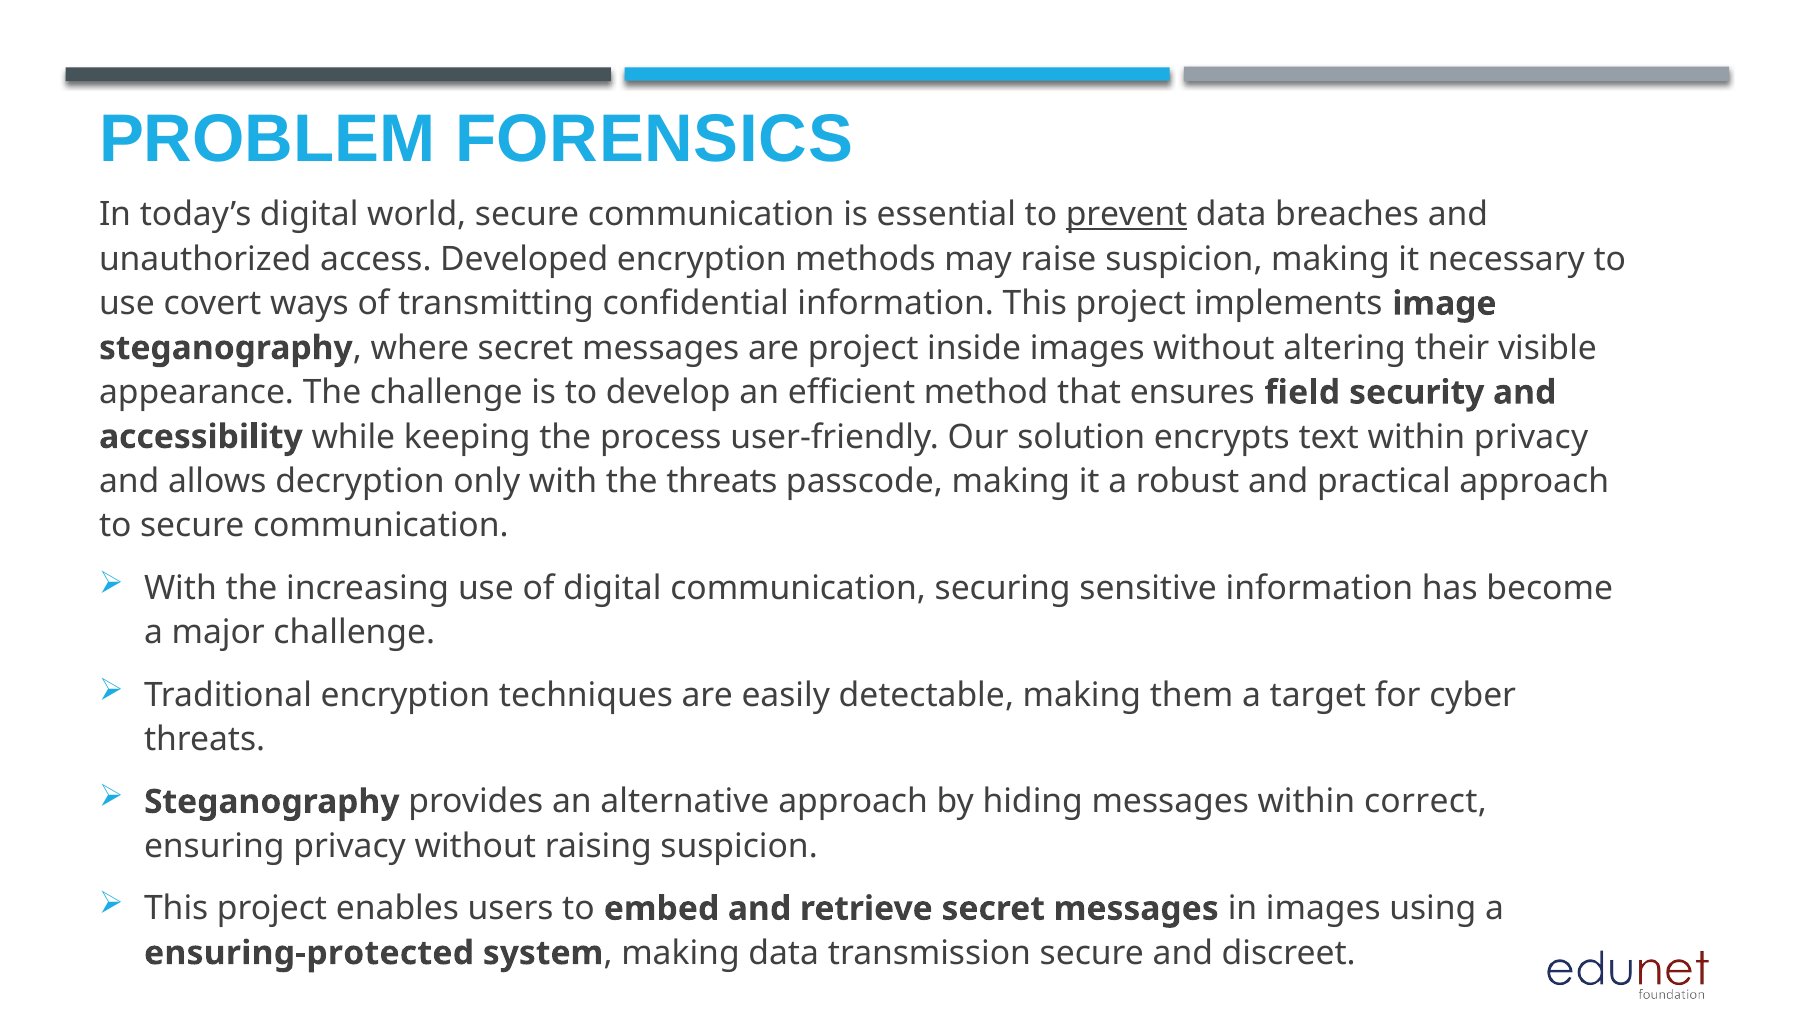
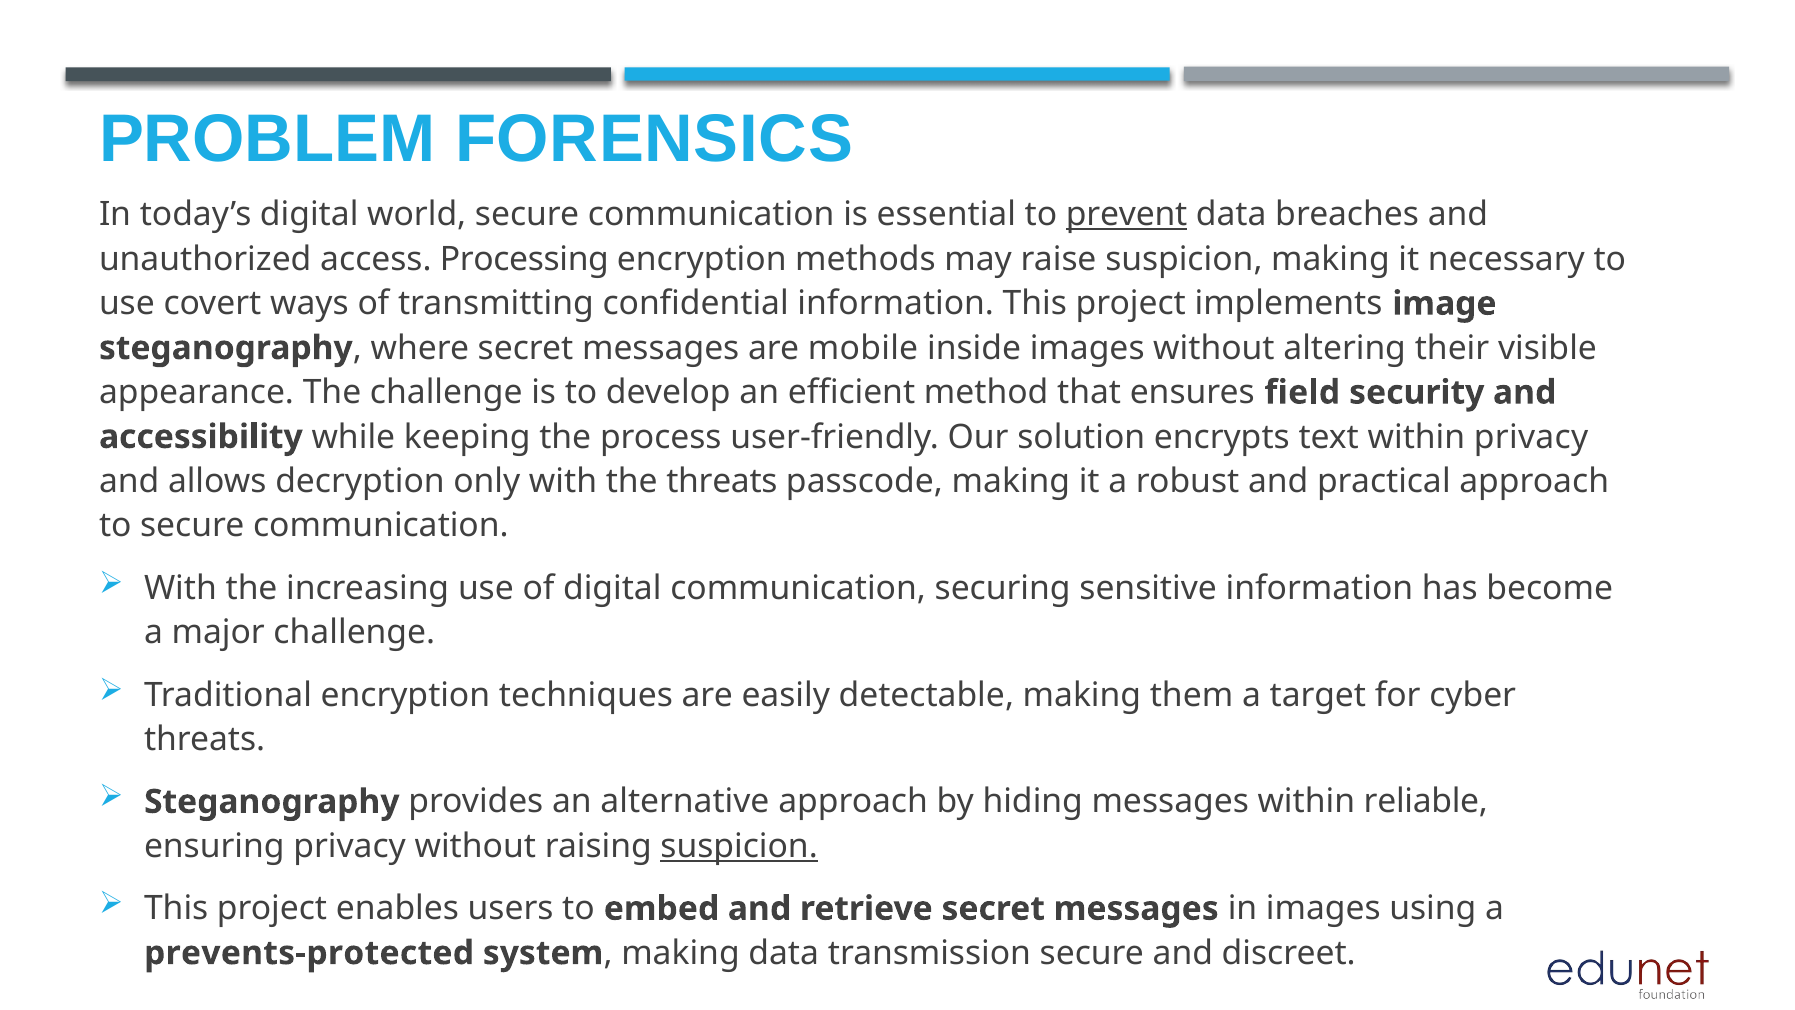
Developed: Developed -> Processing (524, 259)
are project: project -> mobile (863, 348)
correct: correct -> reliable (1426, 802)
suspicion underline: none -> present (739, 846)
ensuring-protected: ensuring-protected -> prevents-protected (309, 953)
